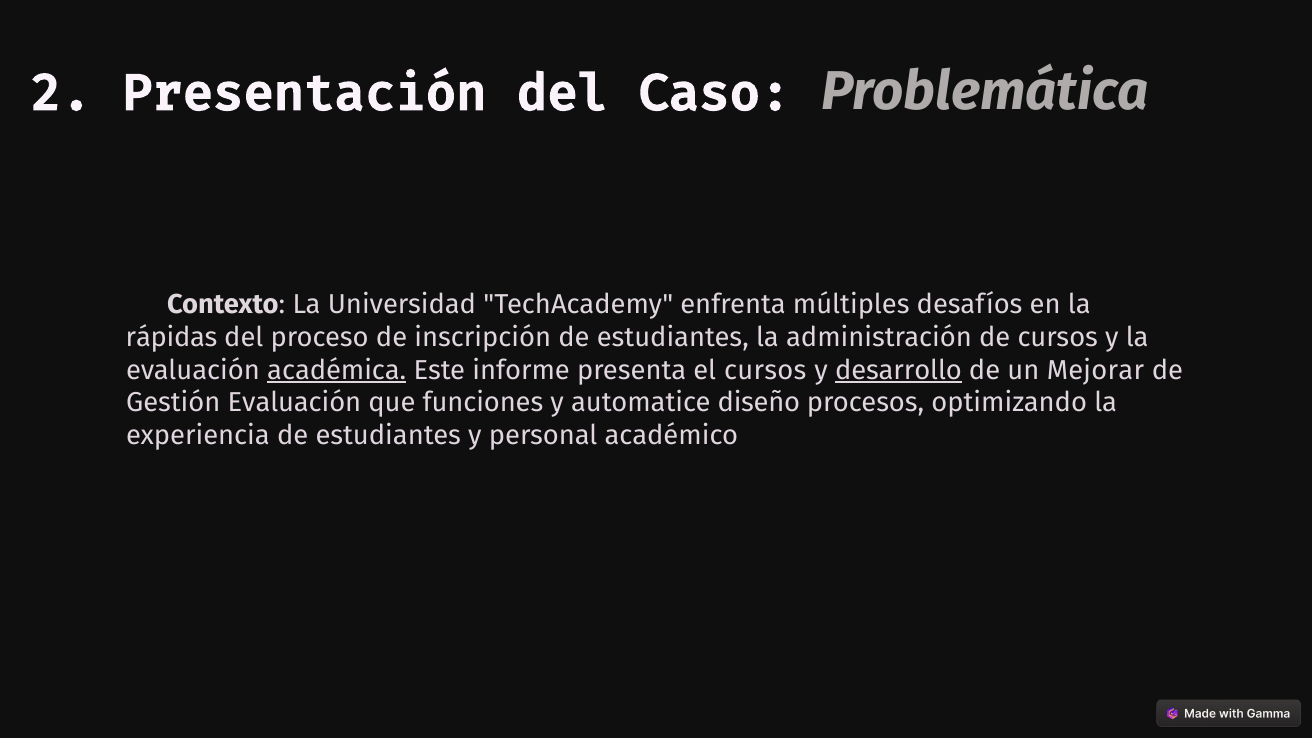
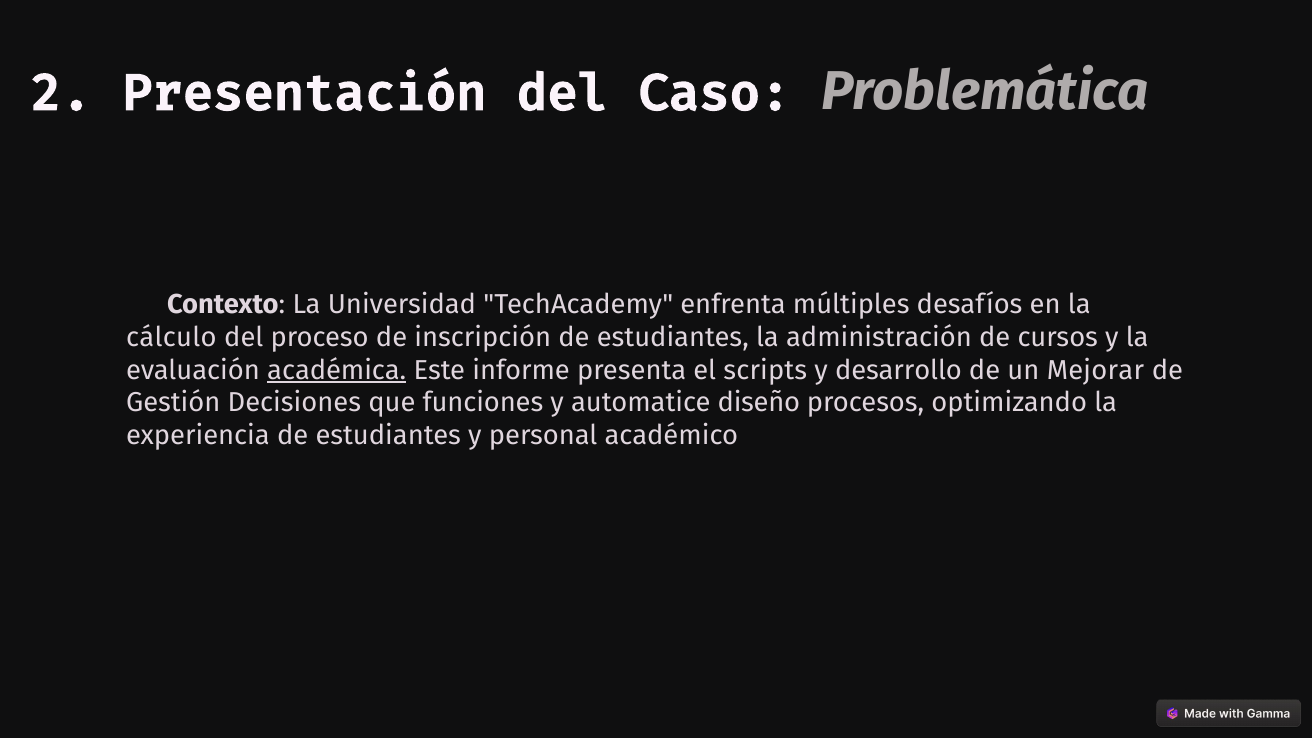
rápidas: rápidas -> cálculo (171, 337)
el cursos: cursos -> scripts (765, 370)
desarrollo underline: present -> none (898, 370)
Gestión Evaluación: Evaluación -> Decisiones (294, 403)
